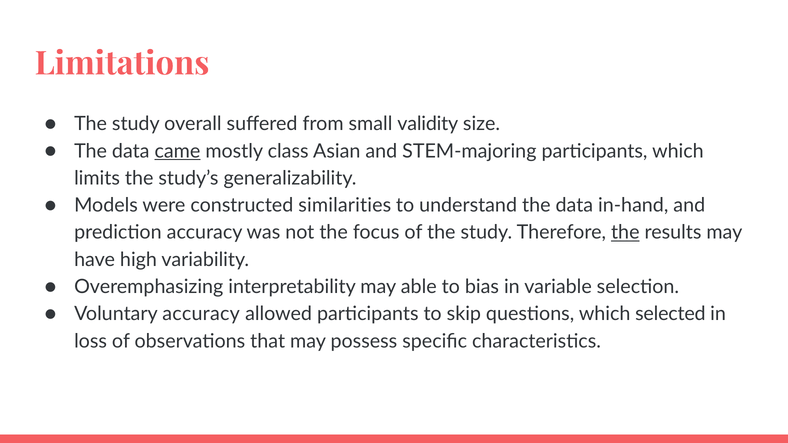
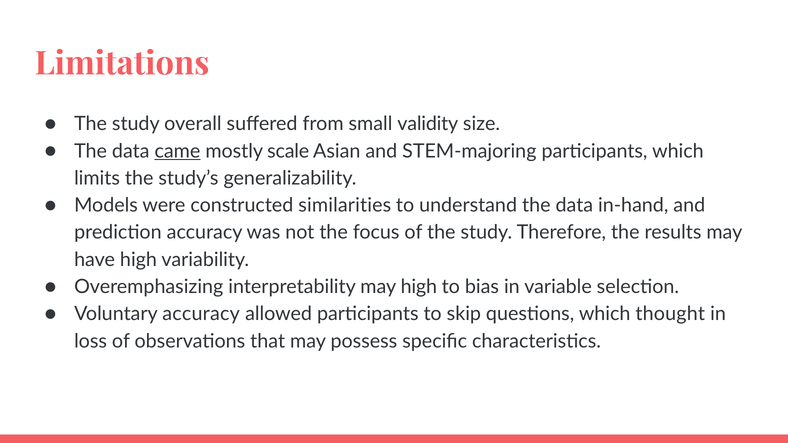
class: class -> scale (288, 151)
the underline: present -> none (625, 233)
may able: able -> high (419, 287)
selected: selected -> thought (670, 314)
